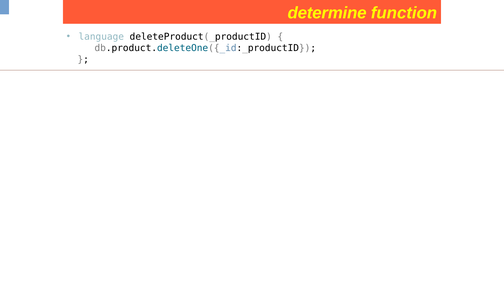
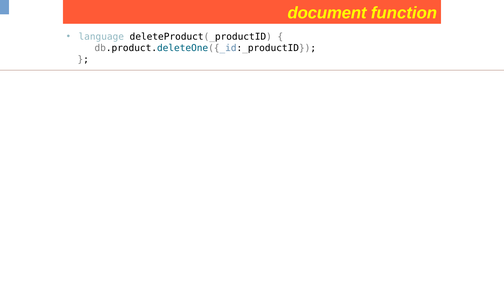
determine: determine -> document (327, 13)
